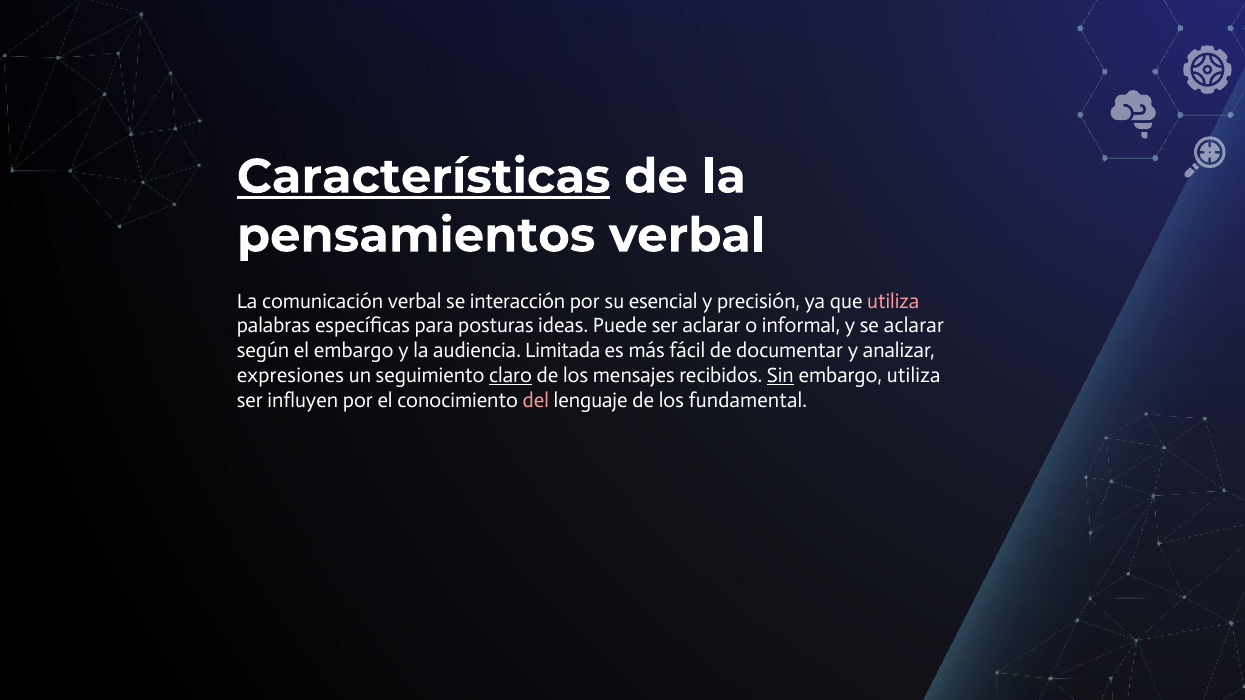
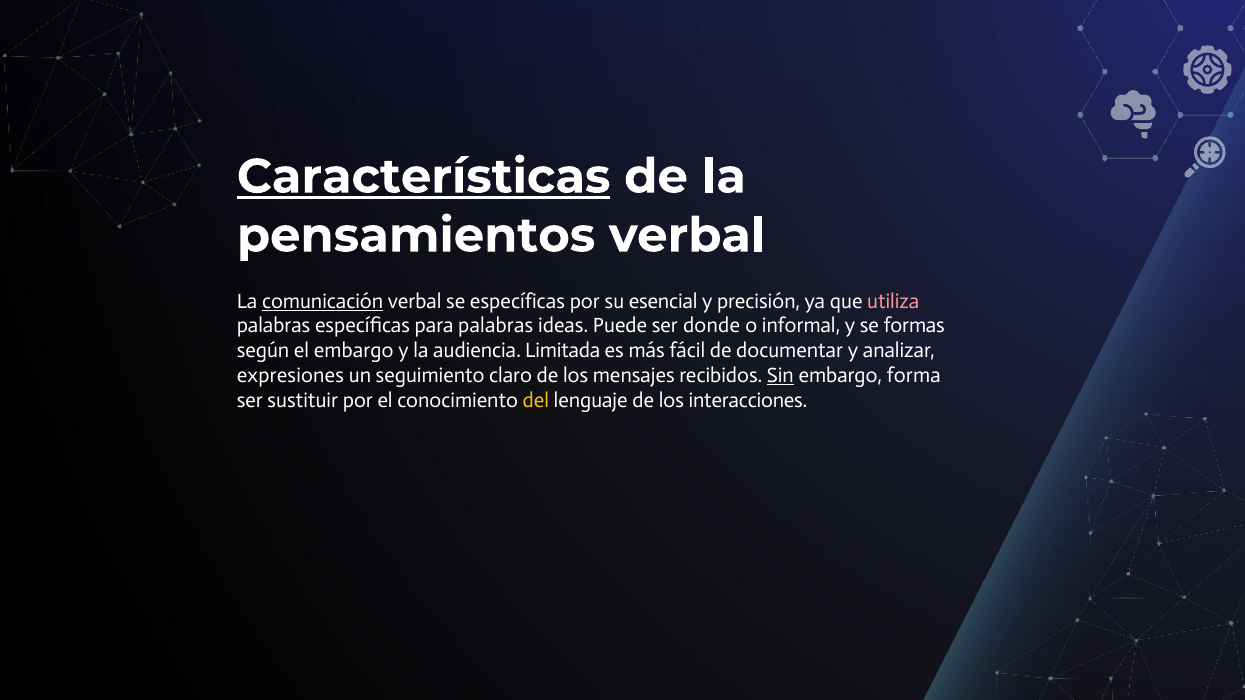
comunicación underline: none -> present (323, 301)
se interacción: interacción -> específicas (517, 301)
para posturas: posturas -> palabras (496, 326)
ser aclarar: aclarar -> donde (712, 326)
se aclarar: aclarar -> formas (914, 326)
claro underline: present -> none (511, 376)
embargo utiliza: utiliza -> forma (914, 376)
influyen: influyen -> sustituir (303, 401)
del colour: pink -> yellow (536, 401)
fundamental: fundamental -> interacciones (748, 401)
